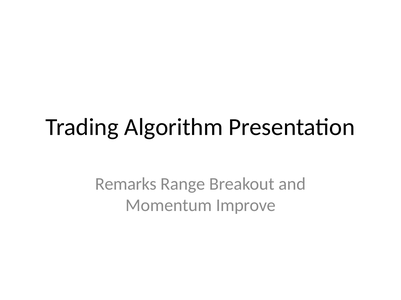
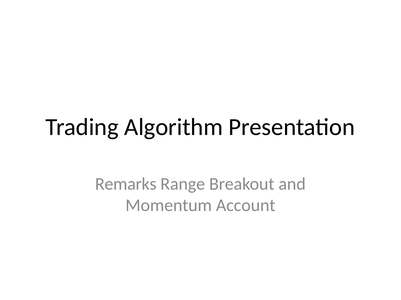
Improve: Improve -> Account (246, 206)
